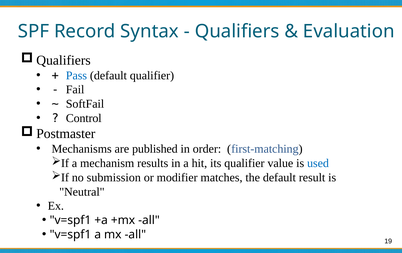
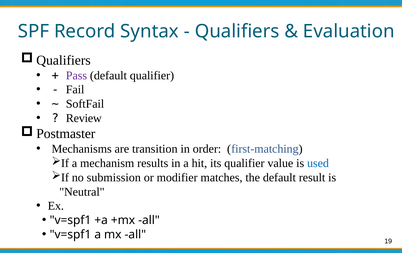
Pass colour: blue -> purple (76, 75)
Control: Control -> Review (84, 118)
published: published -> transition (155, 149)
